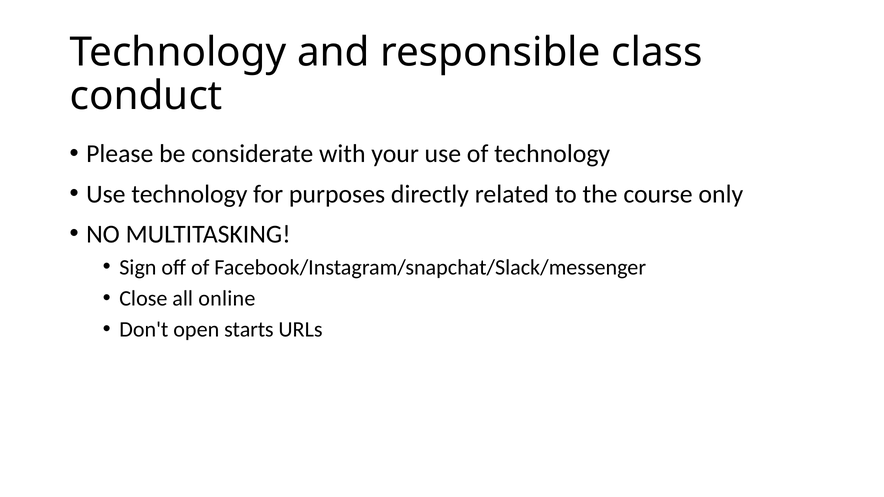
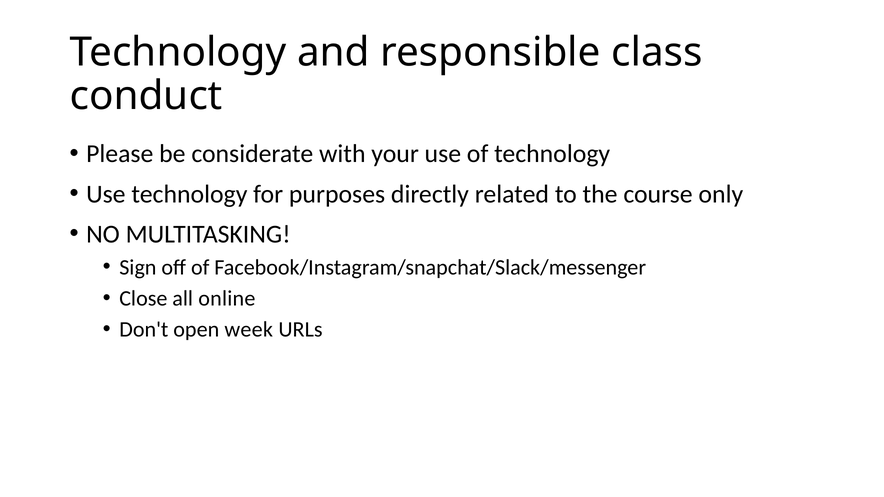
starts: starts -> week (249, 330)
